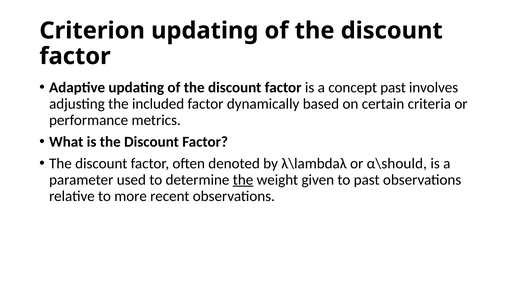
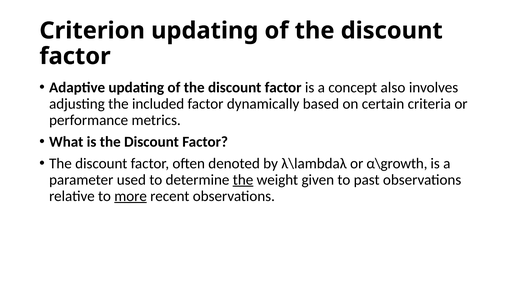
concept past: past -> also (393, 87)
α\should: α\should -> α\growth (397, 163)
more underline: none -> present (131, 196)
